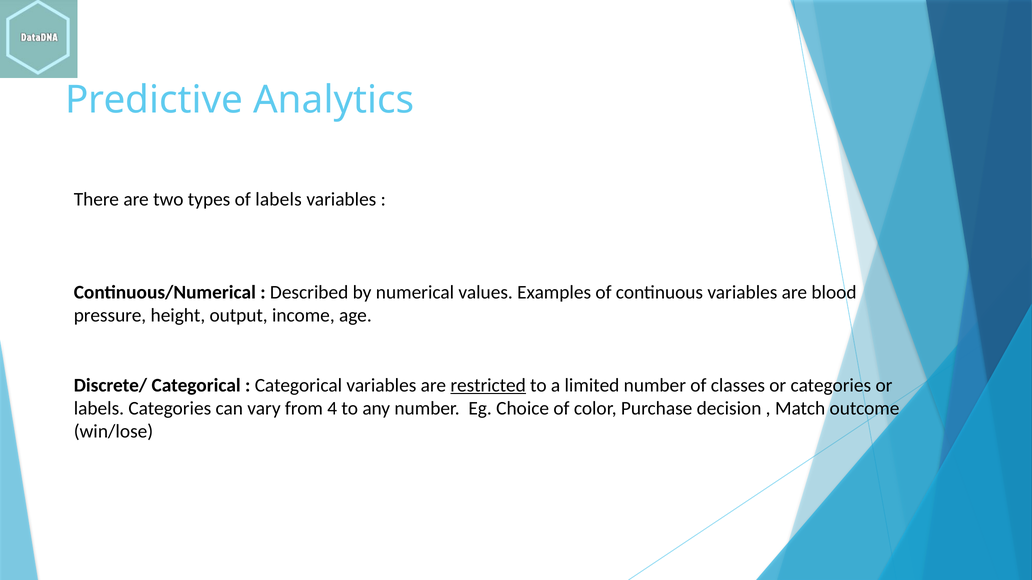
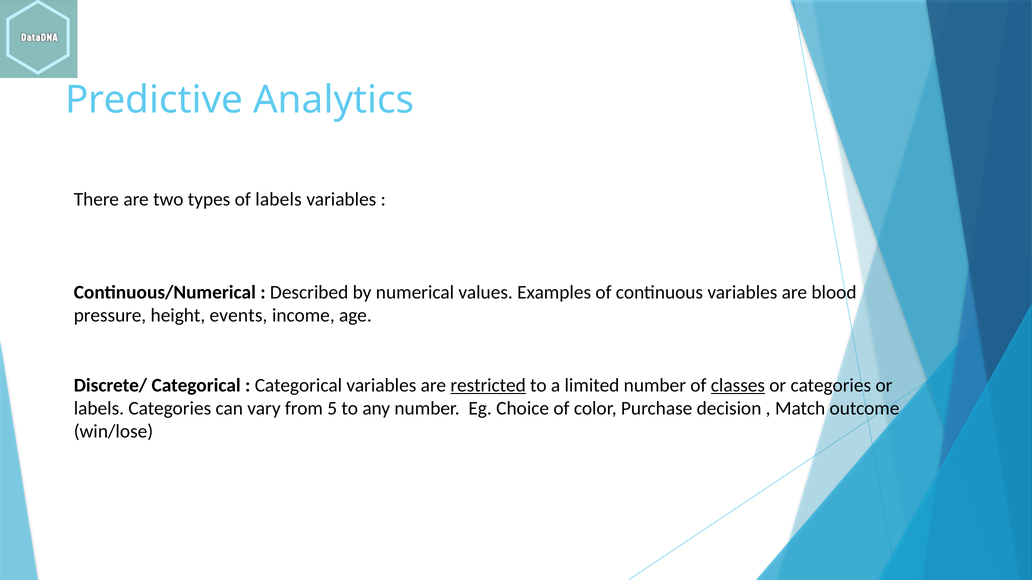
output: output -> events (238, 316)
classes underline: none -> present (738, 386)
4: 4 -> 5 (332, 409)
